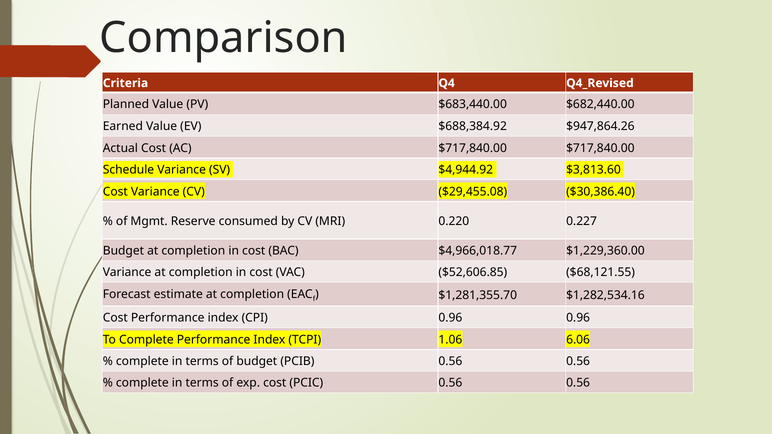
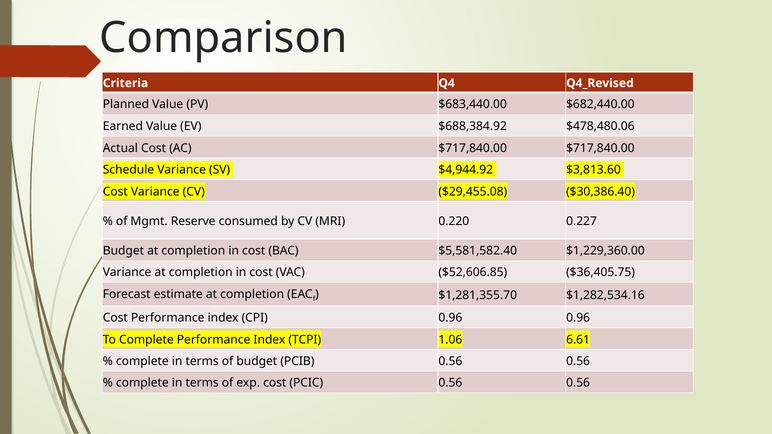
$947,864.26: $947,864.26 -> $478,480.06 (600, 127)
$4,966,018.77: $4,966,018.77 -> $5,581,582.40 (478, 251)
$68,121.55: $68,121.55 -> $36,405.75 (601, 273)
6.06: 6.06 -> 6.61 (578, 340)
